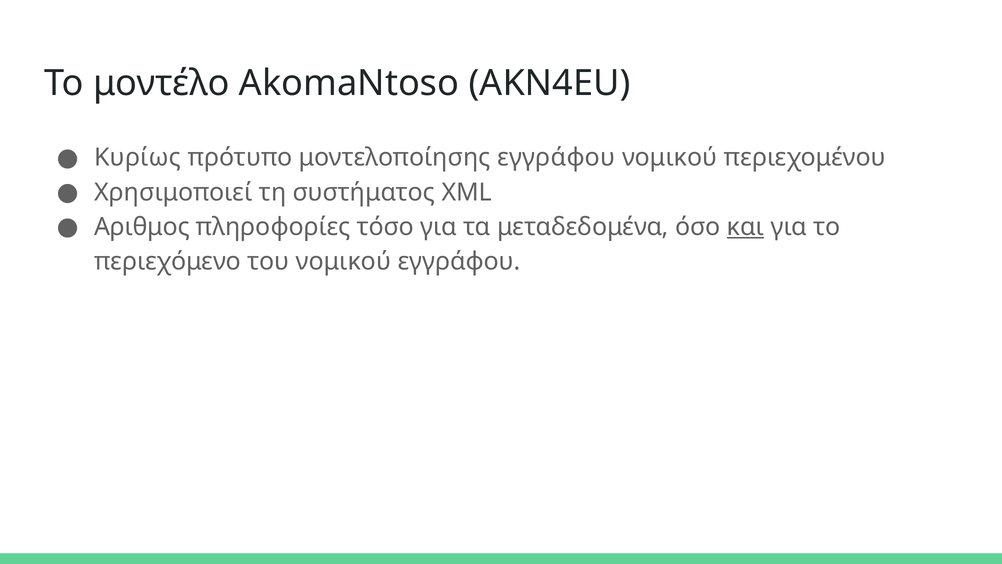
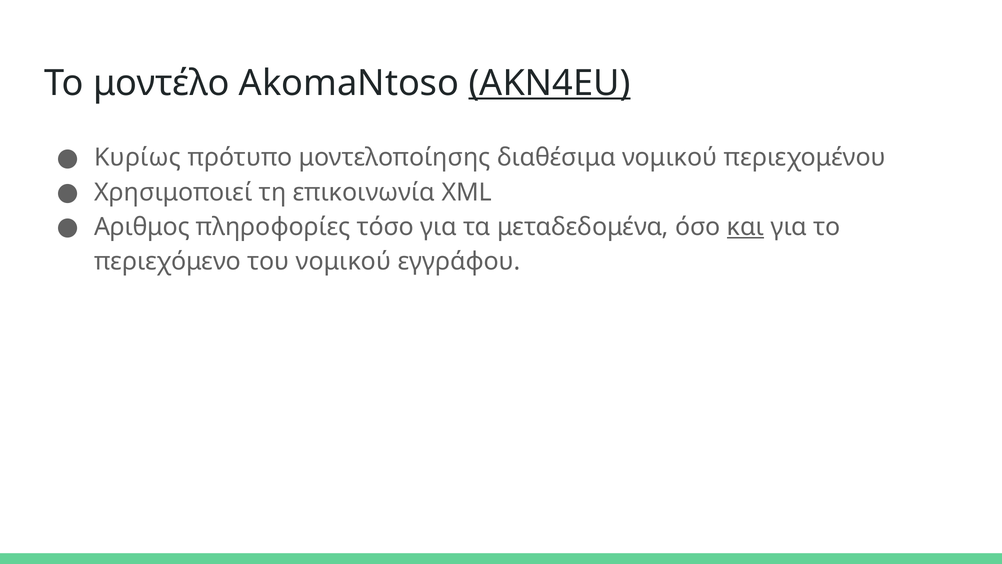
AKN4EU underline: none -> present (550, 83)
μοντελοποίησης εγγράφου: εγγράφου -> διαθέσιμα (556, 158)
συστήματος: συστήματος -> επικοινωνία (364, 192)
